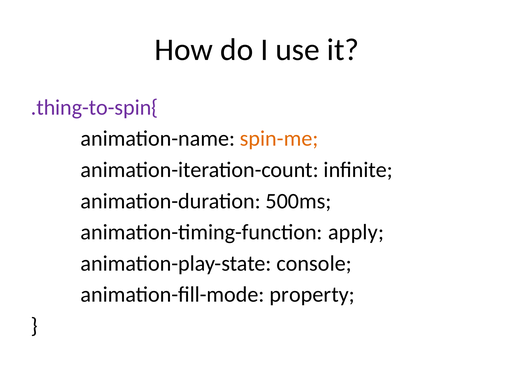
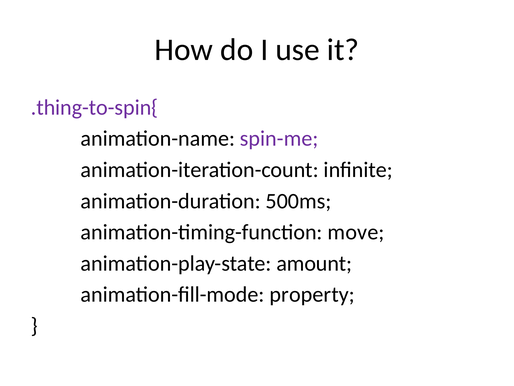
spin-me colour: orange -> purple (279, 138)
apply: apply -> move (356, 232)
console: console -> amount (314, 263)
